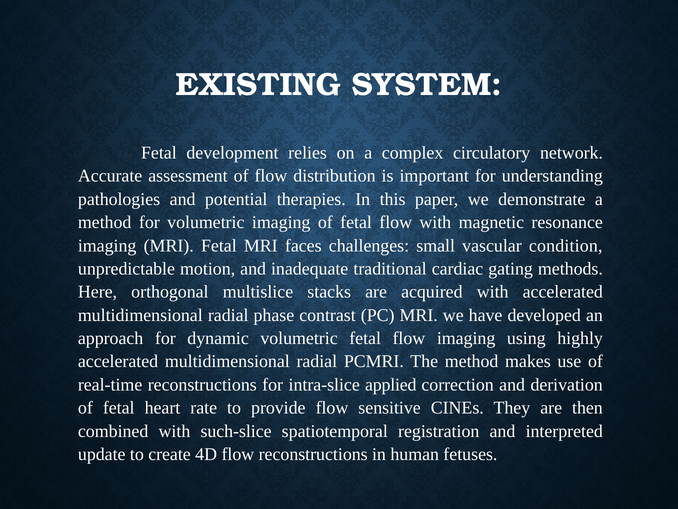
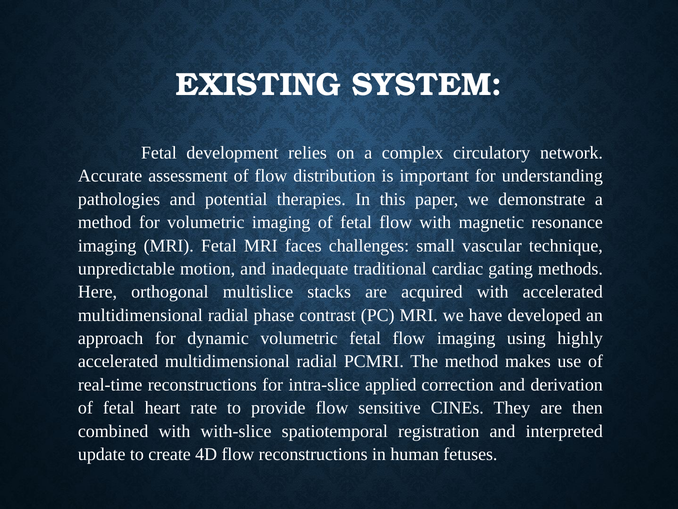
condition: condition -> technique (566, 245)
such-slice: such-slice -> with-slice (236, 431)
